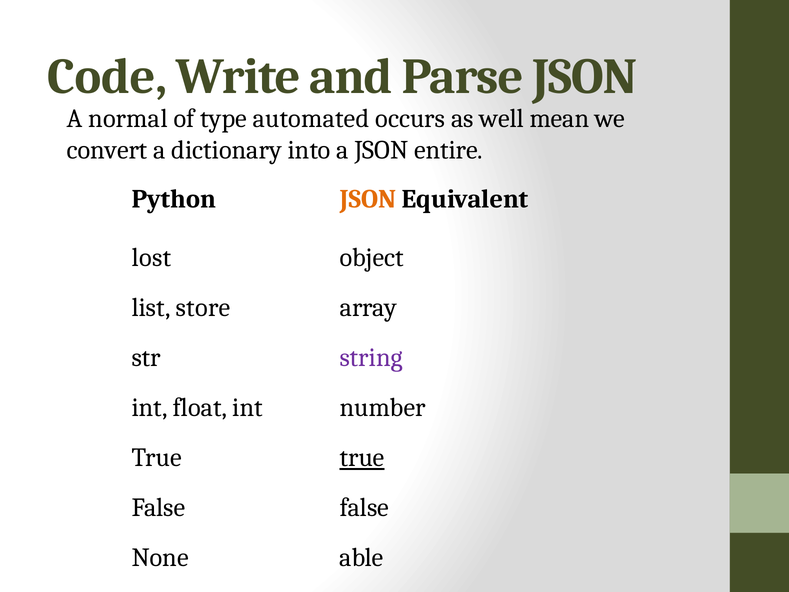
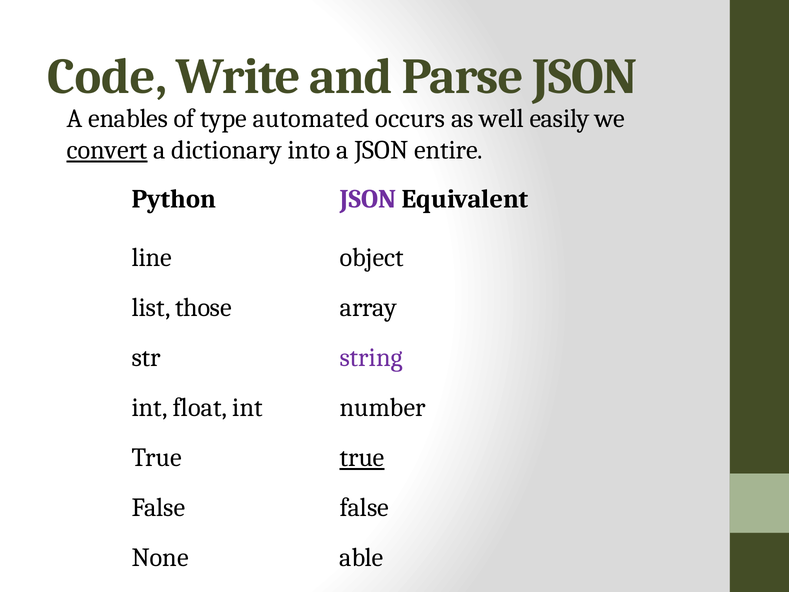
normal: normal -> enables (128, 119)
mean: mean -> easily (560, 119)
convert underline: none -> present (107, 150)
JSON colour: orange -> purple (368, 199)
lost: lost -> line (152, 258)
store: store -> those (203, 308)
